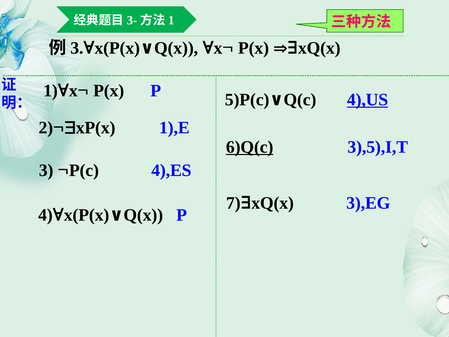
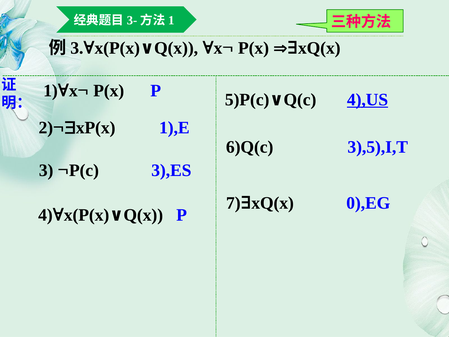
6)Q(c underline: present -> none (250, 147)
4),ES: 4),ES -> 3),ES (171, 170)
3),EG: 3),EG -> 0),EG (368, 203)
